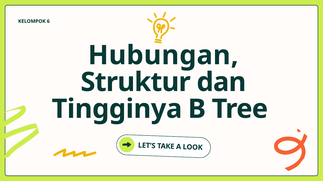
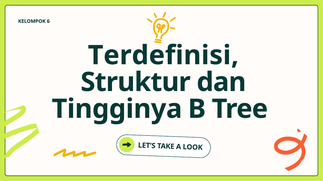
Hubungan: Hubungan -> Terdefinisi (163, 56)
